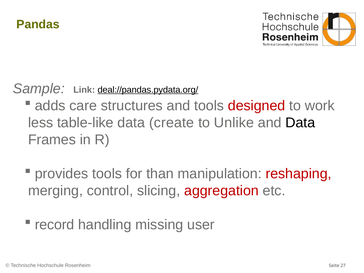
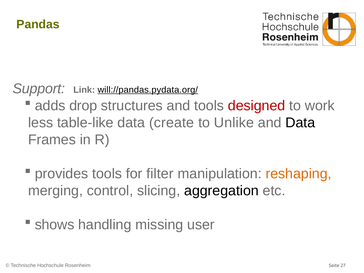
Sample: Sample -> Support (39, 89)
deal://pandas.pydata.org/: deal://pandas.pydata.org/ -> will://pandas.pydata.org/ (148, 90)
care: care -> drop (83, 106)
than: than -> filter (160, 174)
reshaping colour: red -> orange (299, 174)
aggregation colour: red -> black (221, 191)
record: record -> shows (55, 225)
